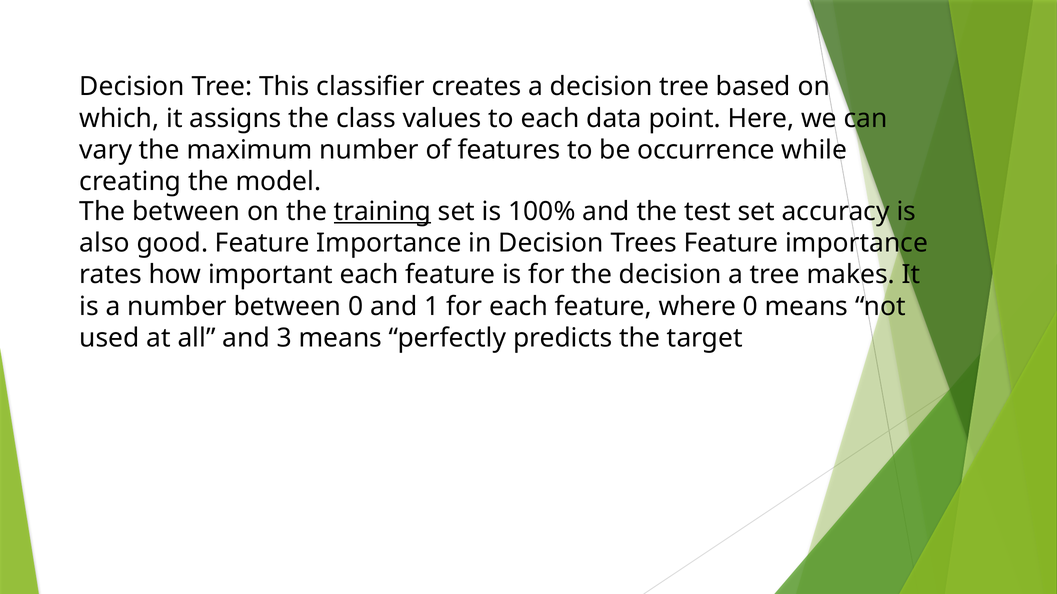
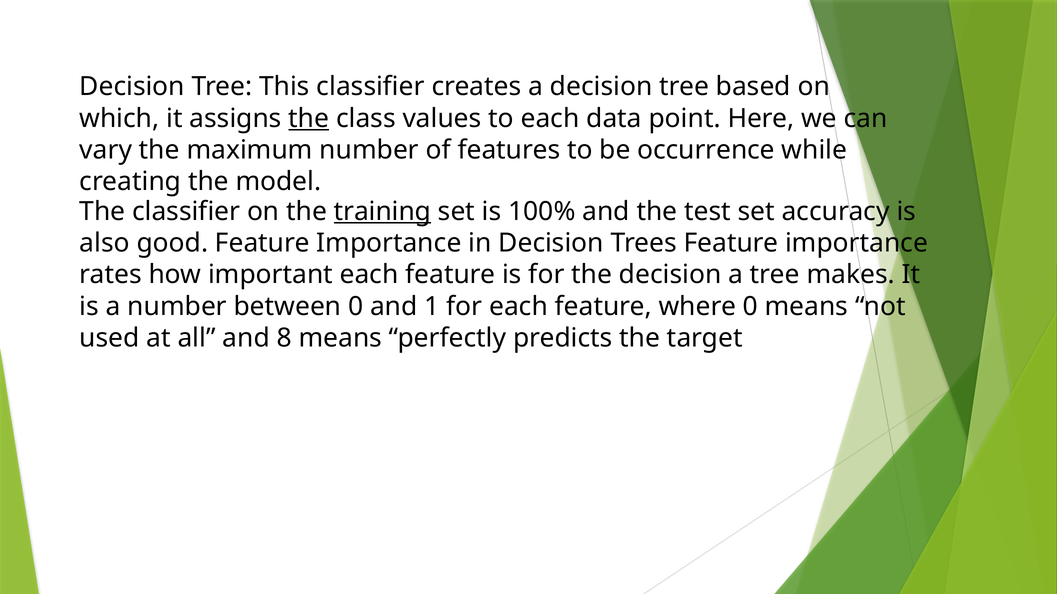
the underline: none -> present (309, 118)
The between: between -> classifier (186, 212)
3: 3 -> 8 (284, 338)
